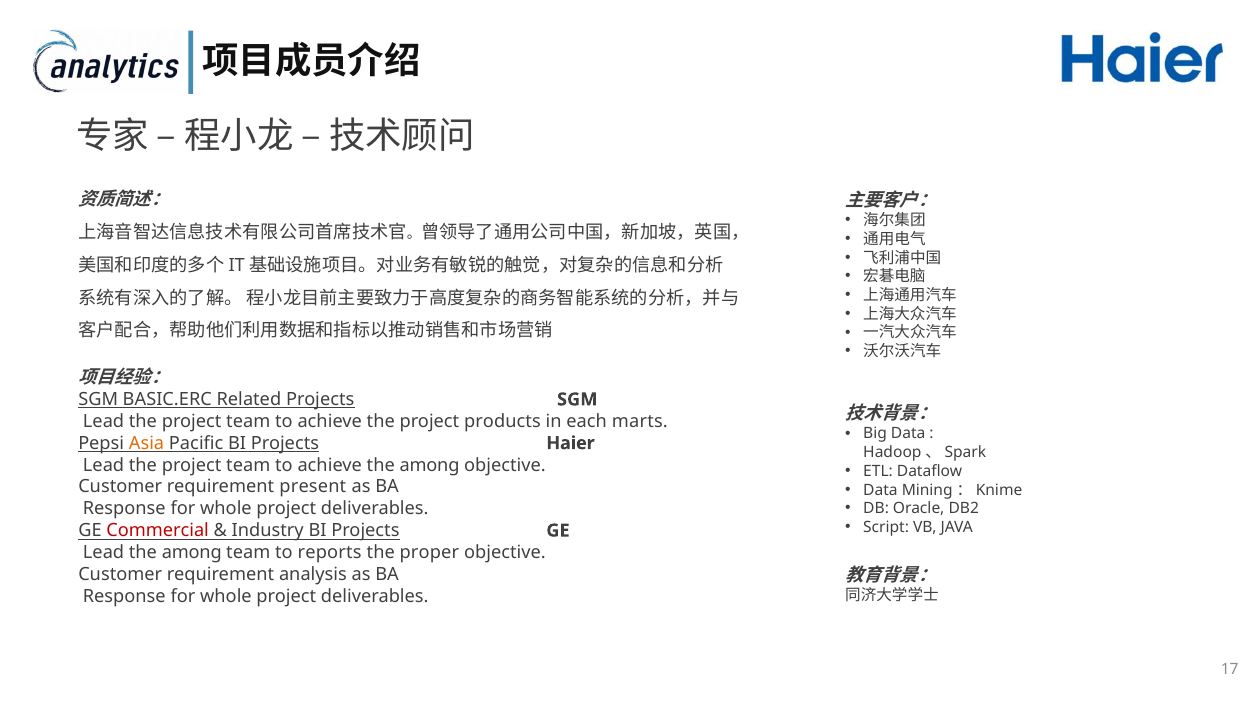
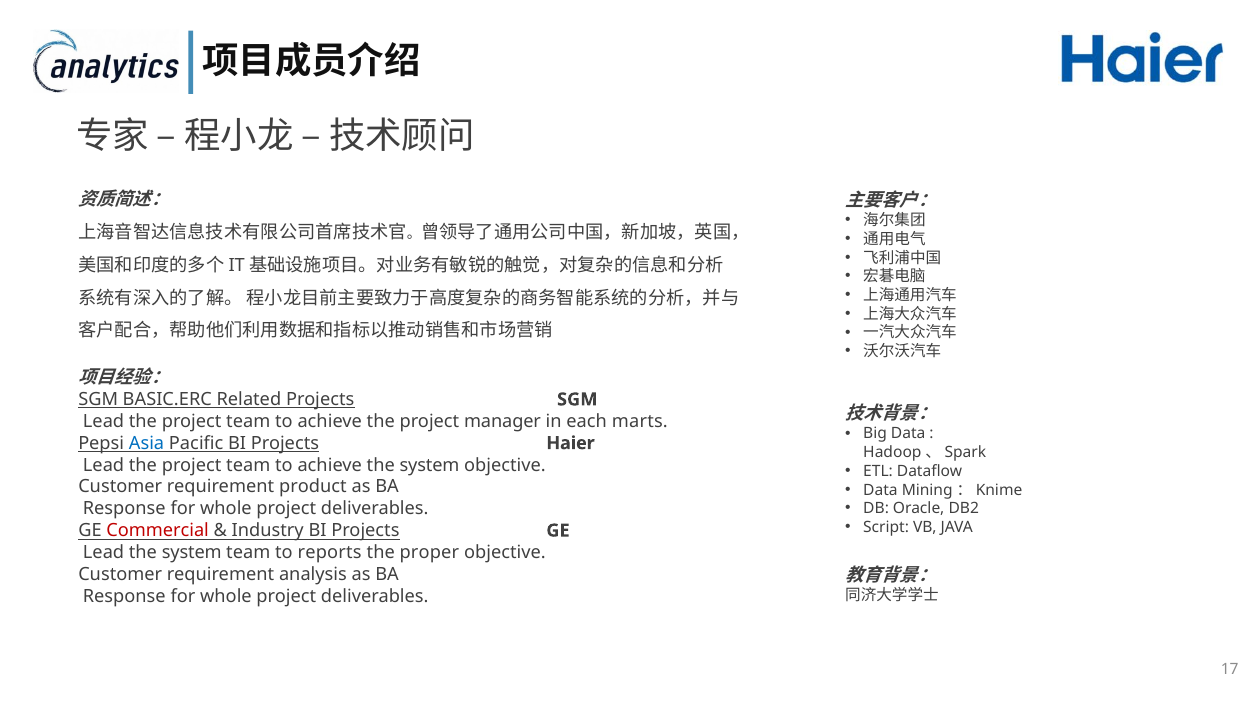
products: products -> manager (503, 421)
Asia colour: orange -> blue (147, 443)
achieve the among: among -> system (429, 465)
present: present -> product (313, 487)
Lead the among: among -> system (192, 552)
